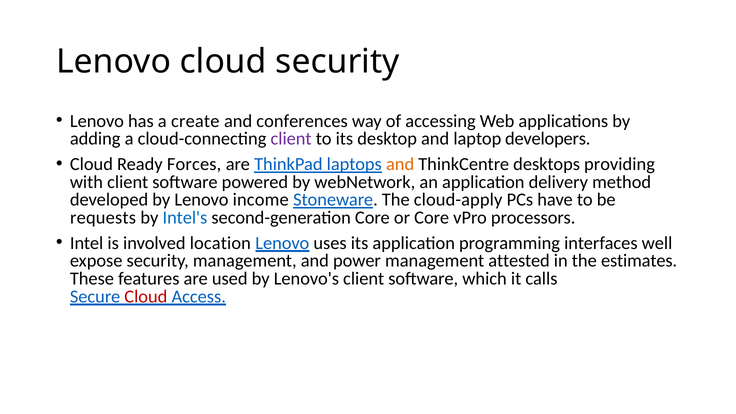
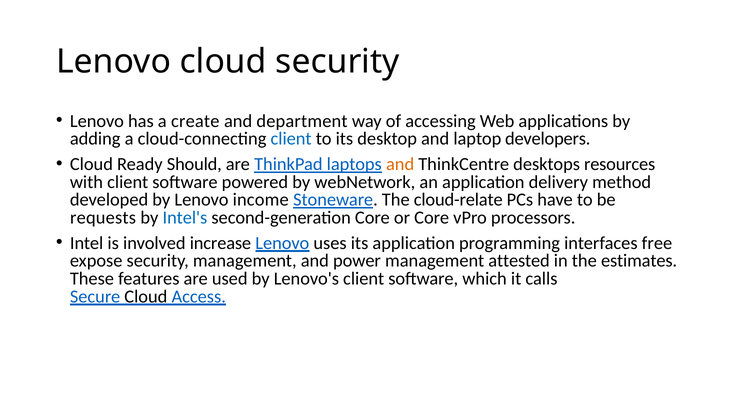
conferences: conferences -> department (302, 121)
client colour: purple -> blue (291, 139)
Forces: Forces -> Should (194, 164)
providing: providing -> resources (620, 164)
cloud-apply: cloud-apply -> cloud-relate (458, 200)
location: location -> increase (220, 243)
well: well -> free (657, 243)
Cloud colour: red -> black (146, 296)
